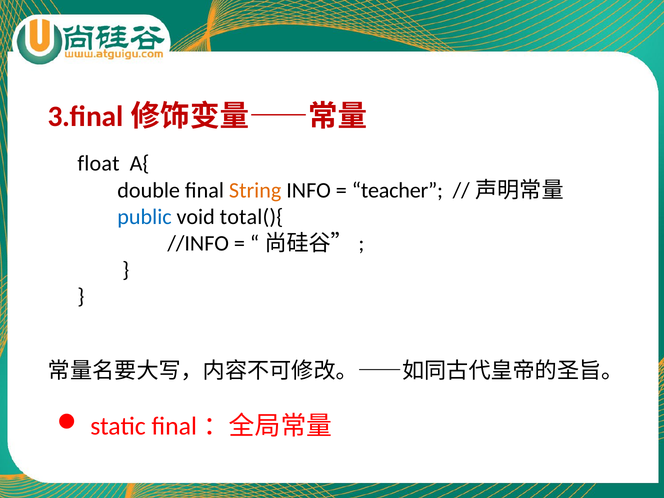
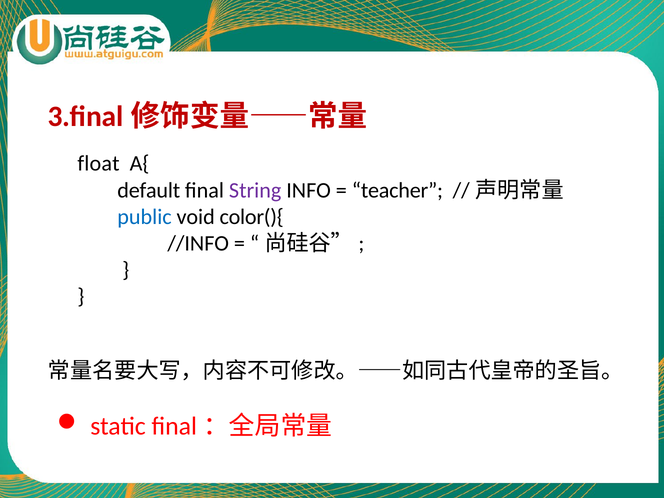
double: double -> default (149, 190)
String colour: orange -> purple (255, 190)
total(){: total(){ -> color(){ (252, 217)
